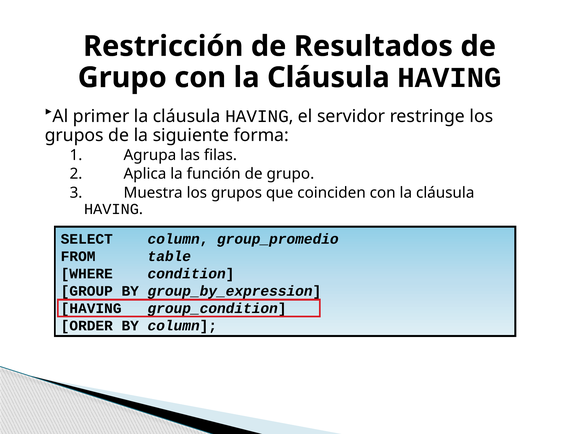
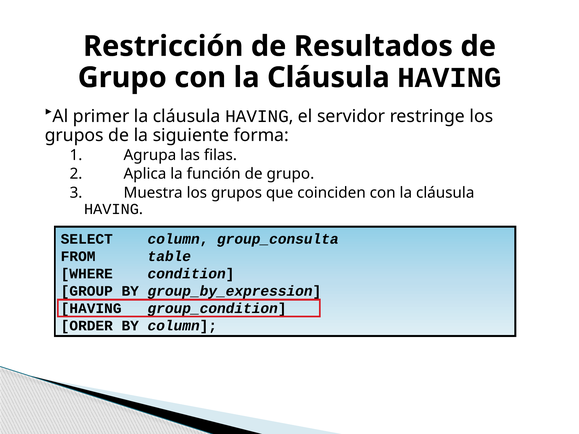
group_promedio: group_promedio -> group_consulta (278, 239)
